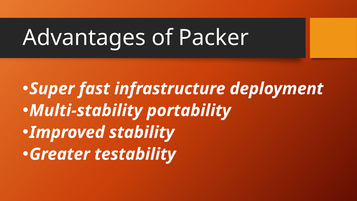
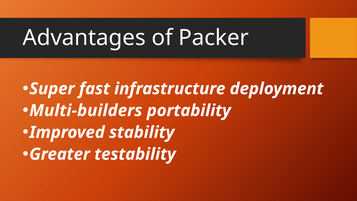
Multi-stability: Multi-stability -> Multi-builders (86, 110)
